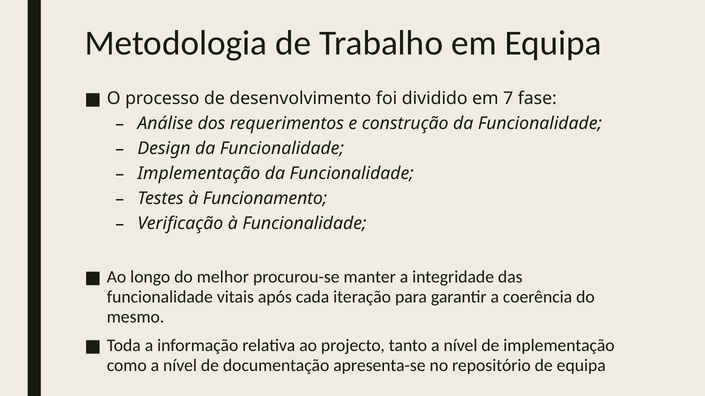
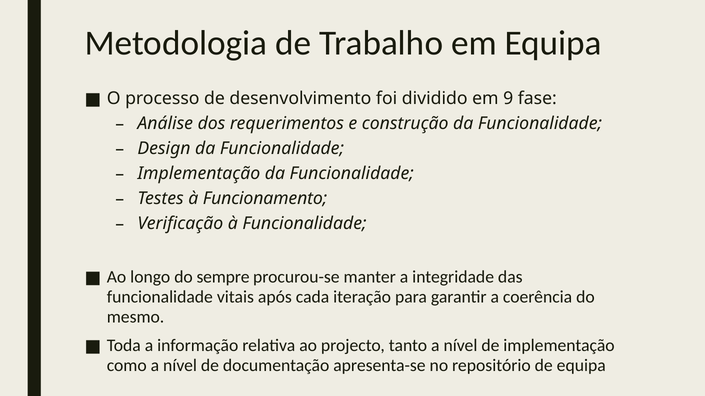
7: 7 -> 9 (508, 99)
melhor: melhor -> sempre (223, 278)
